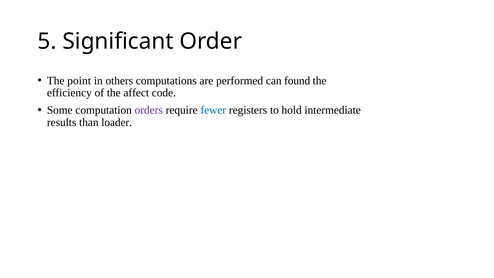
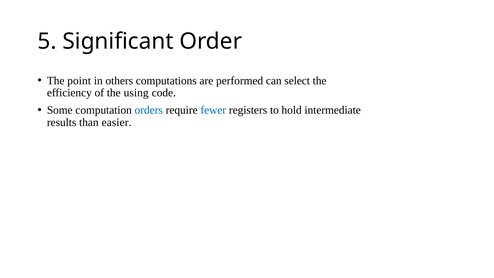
found: found -> select (297, 81)
affect: affect -> using (136, 93)
orders colour: purple -> blue (149, 110)
loader: loader -> easier (117, 122)
